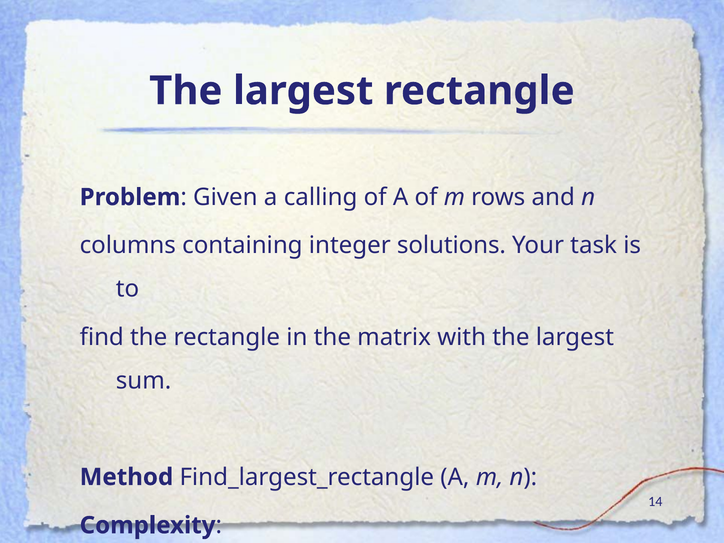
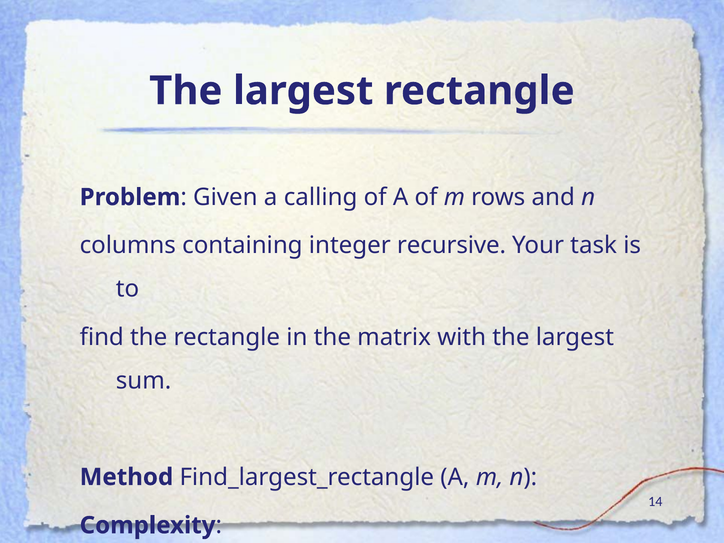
solutions: solutions -> recursive (451, 245)
